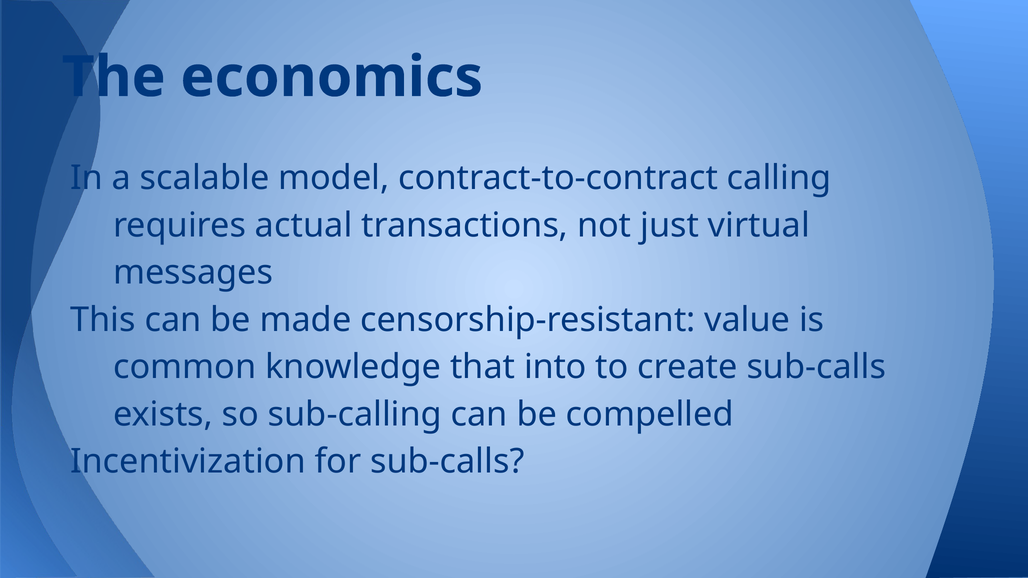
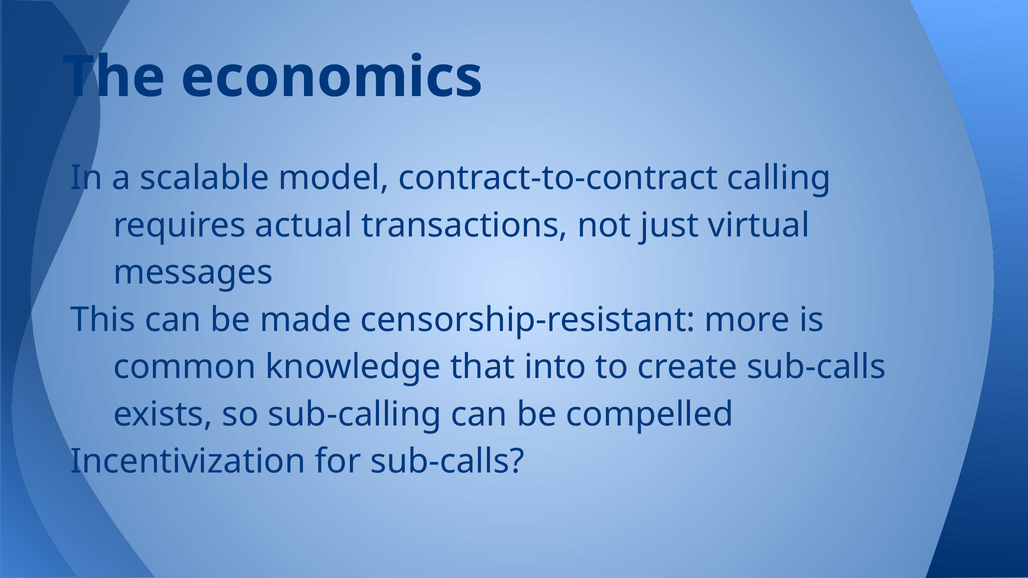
value: value -> more (747, 320)
